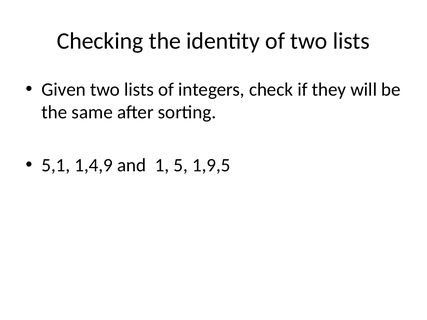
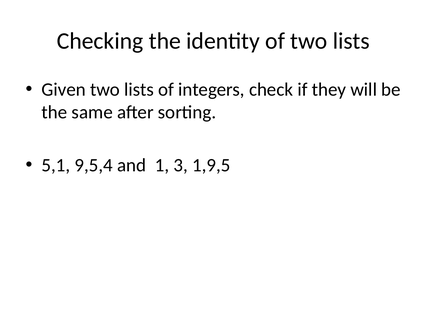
1,4,9: 1,4,9 -> 9,5,4 (94, 166)
5: 5 -> 3 (181, 166)
